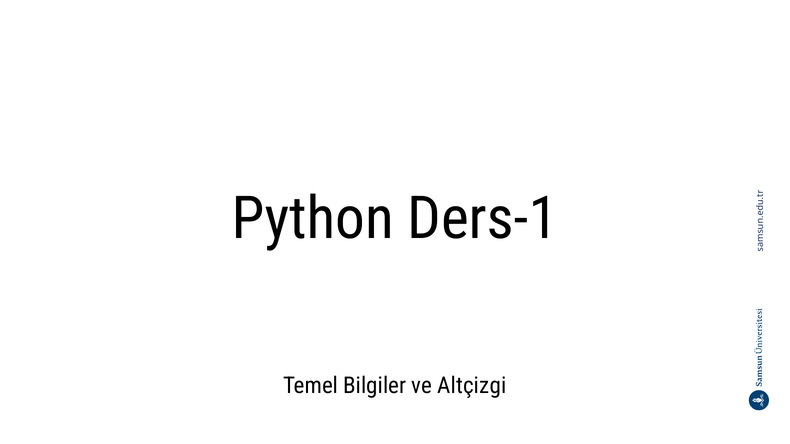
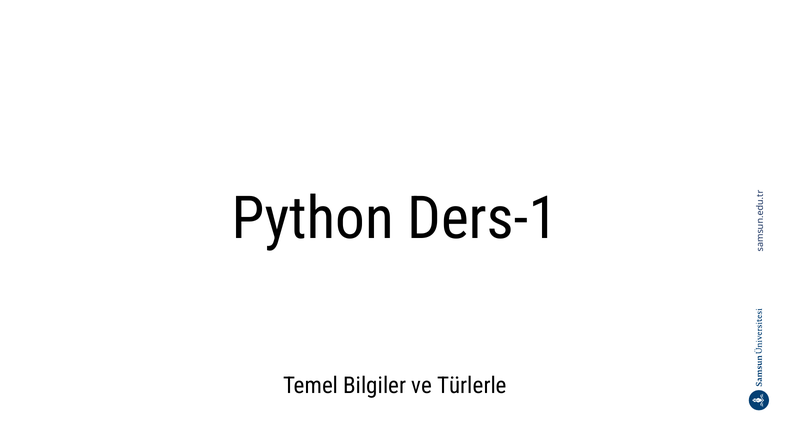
Altçizgi: Altçizgi -> Türlerle (472, 386)
